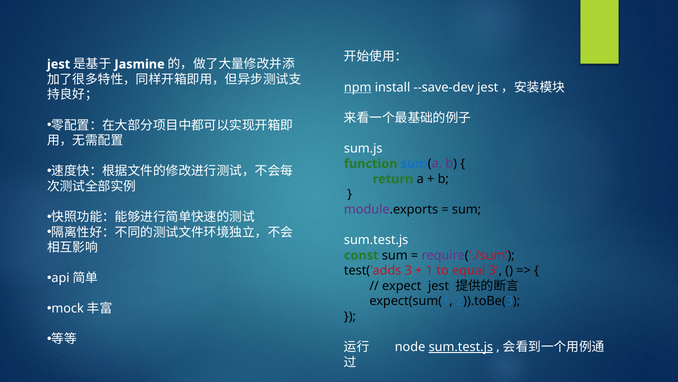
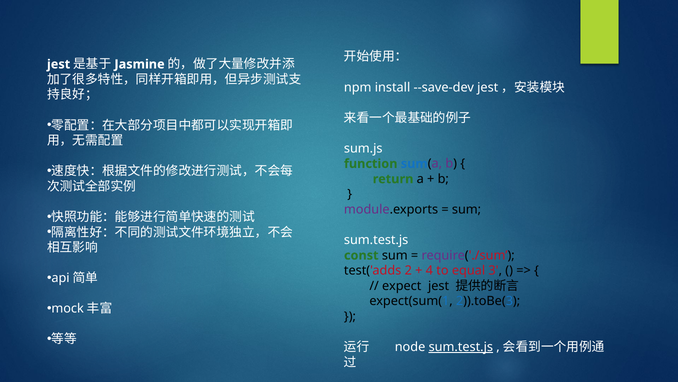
npm underline: present -> none (358, 87)
test('adds 3: 3 -> 2 (408, 270)
1: 1 -> 4 (429, 270)
